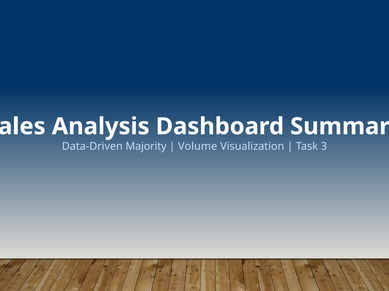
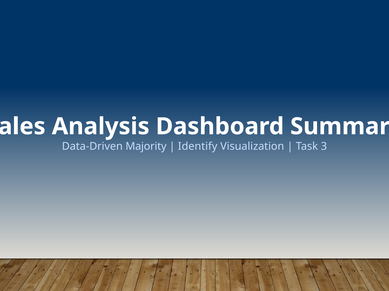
Volume: Volume -> Identify (198, 147)
